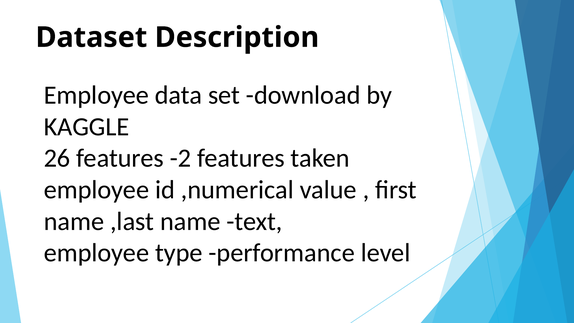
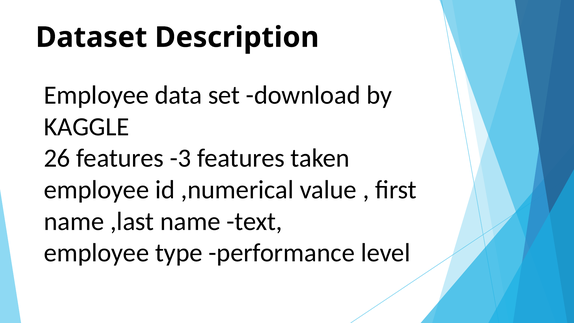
-2: -2 -> -3 (180, 158)
